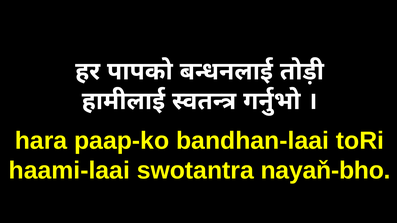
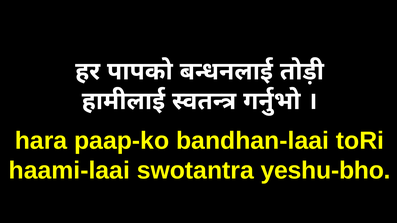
nayaň-bho: nayaň-bho -> yeshu-bho (326, 171)
